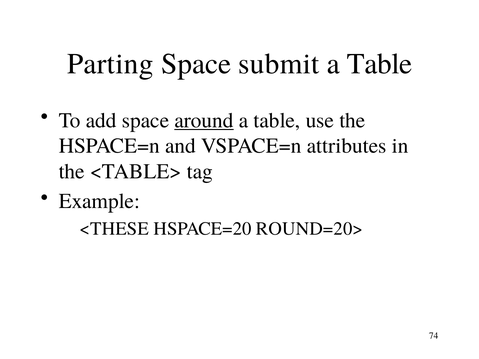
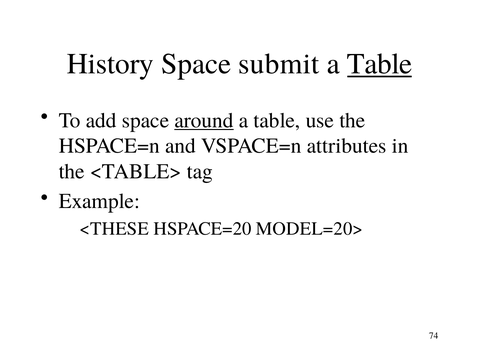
Parting: Parting -> History (110, 64)
Table underline: none -> present (380, 64)
ROUND=20>: ROUND=20> -> MODEL=20> (310, 229)
